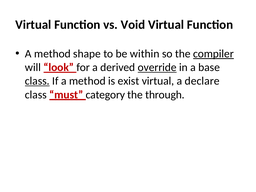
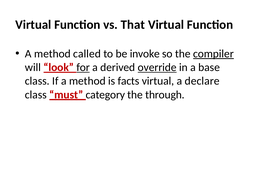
Void: Void -> That (133, 25)
shape: shape -> called (87, 54)
within: within -> invoke (145, 54)
for underline: none -> present (83, 67)
class underline: present -> none (37, 81)
exist: exist -> facts (129, 81)
